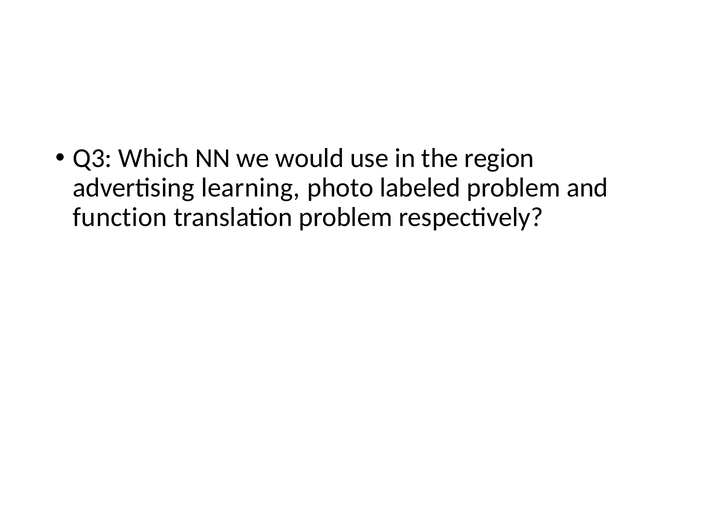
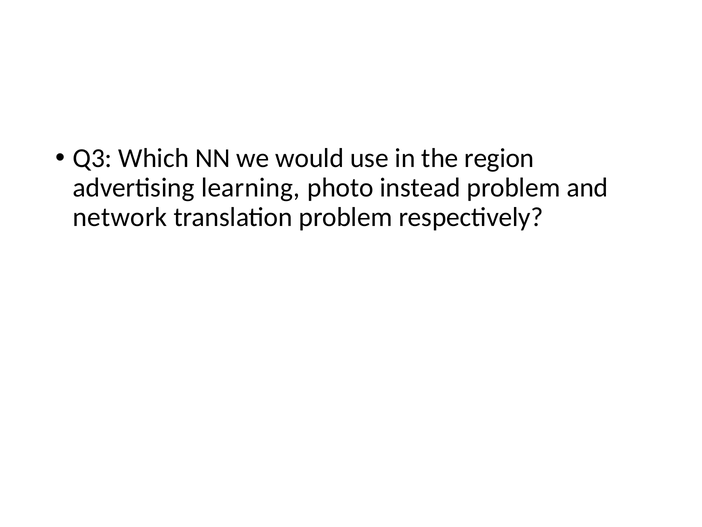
labeled: labeled -> instead (420, 188)
function: function -> network (120, 217)
